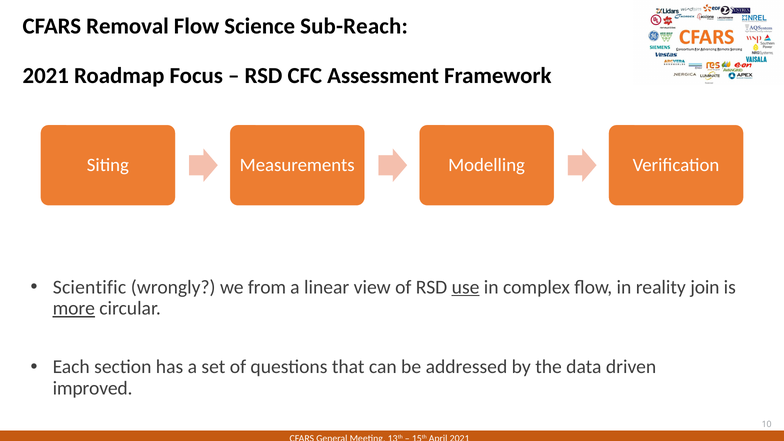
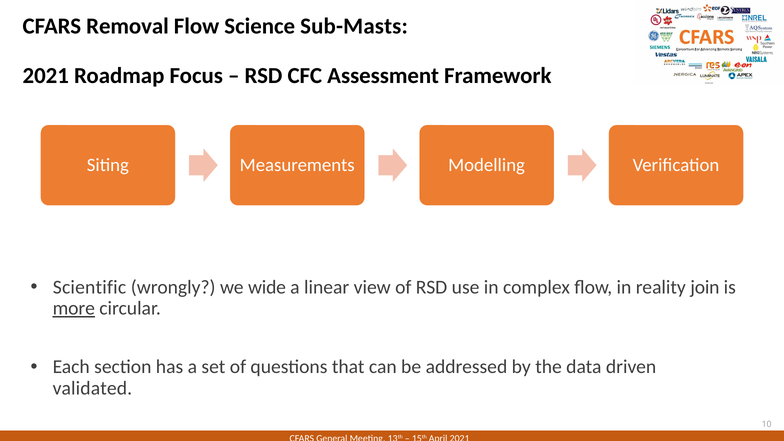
Sub-Reach: Sub-Reach -> Sub-Masts (354, 26)
from: from -> wide (267, 287)
use underline: present -> none (466, 287)
improved: improved -> validated (92, 388)
